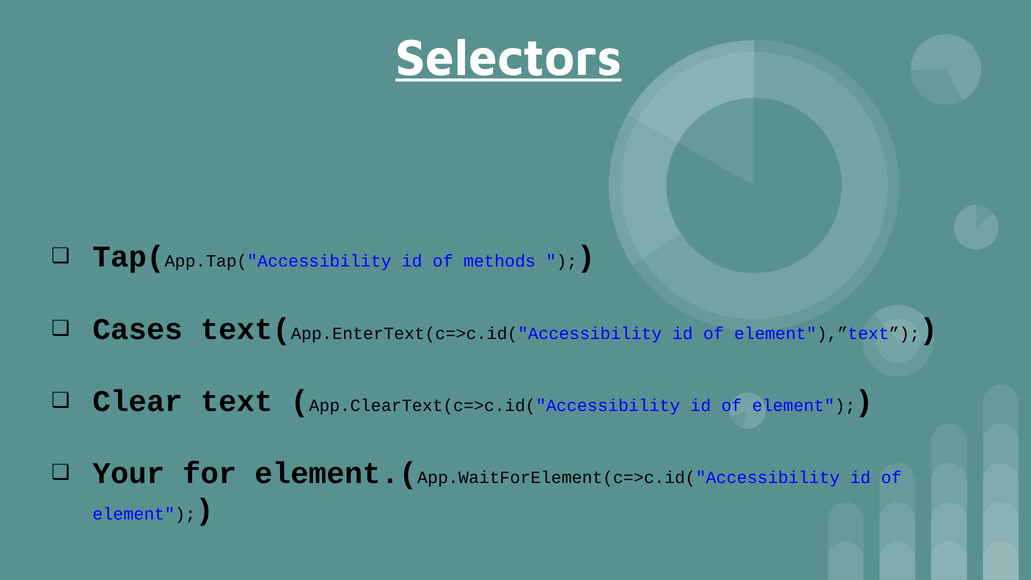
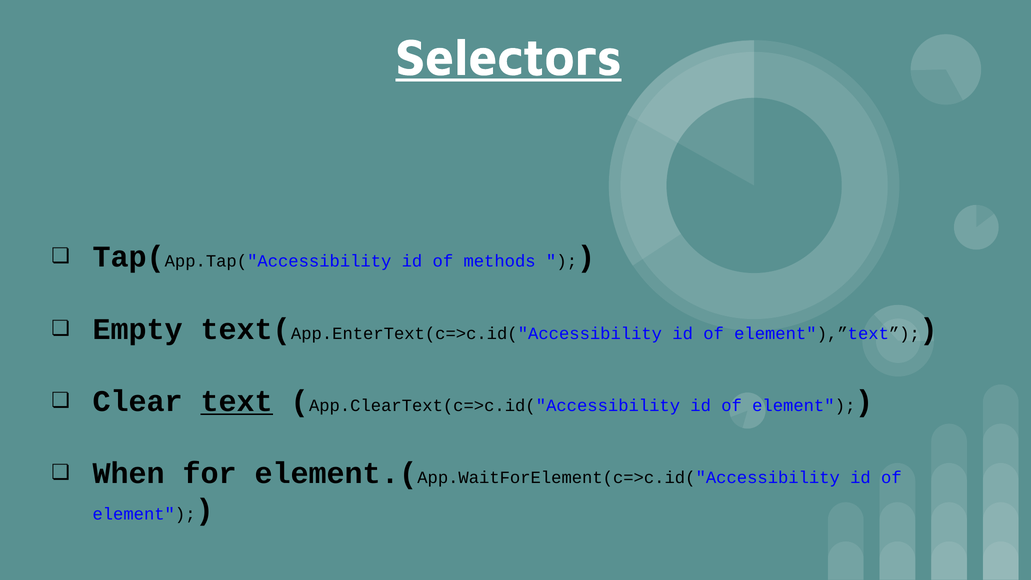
Cases: Cases -> Empty (138, 329)
text underline: none -> present (237, 401)
Your: Your -> When (129, 474)
